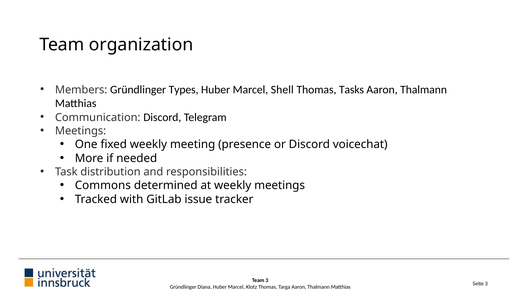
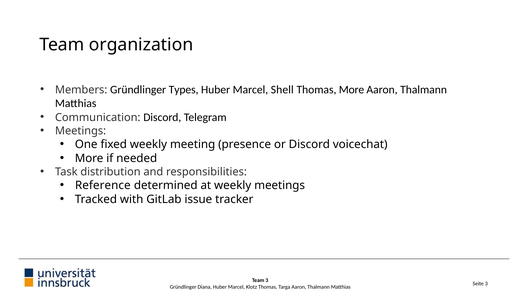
Thomas Tasks: Tasks -> More (352, 90)
Commons: Commons -> Reference (103, 185)
